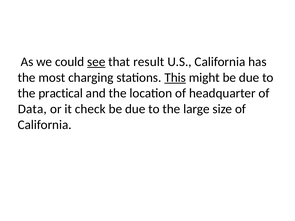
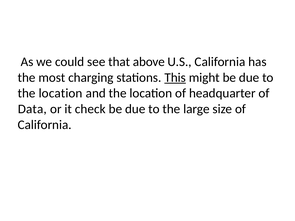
see underline: present -> none (96, 62)
result: result -> above (149, 62)
practical: practical -> location (61, 93)
